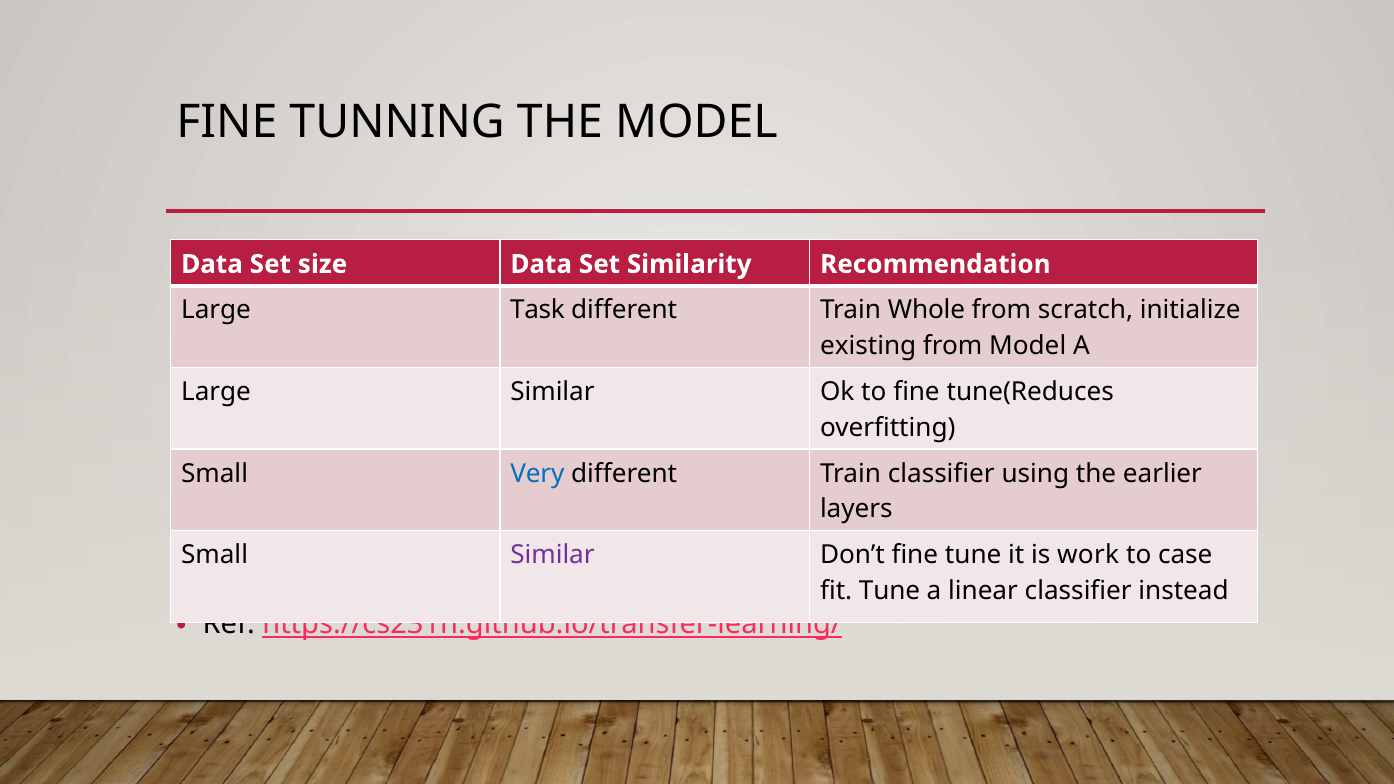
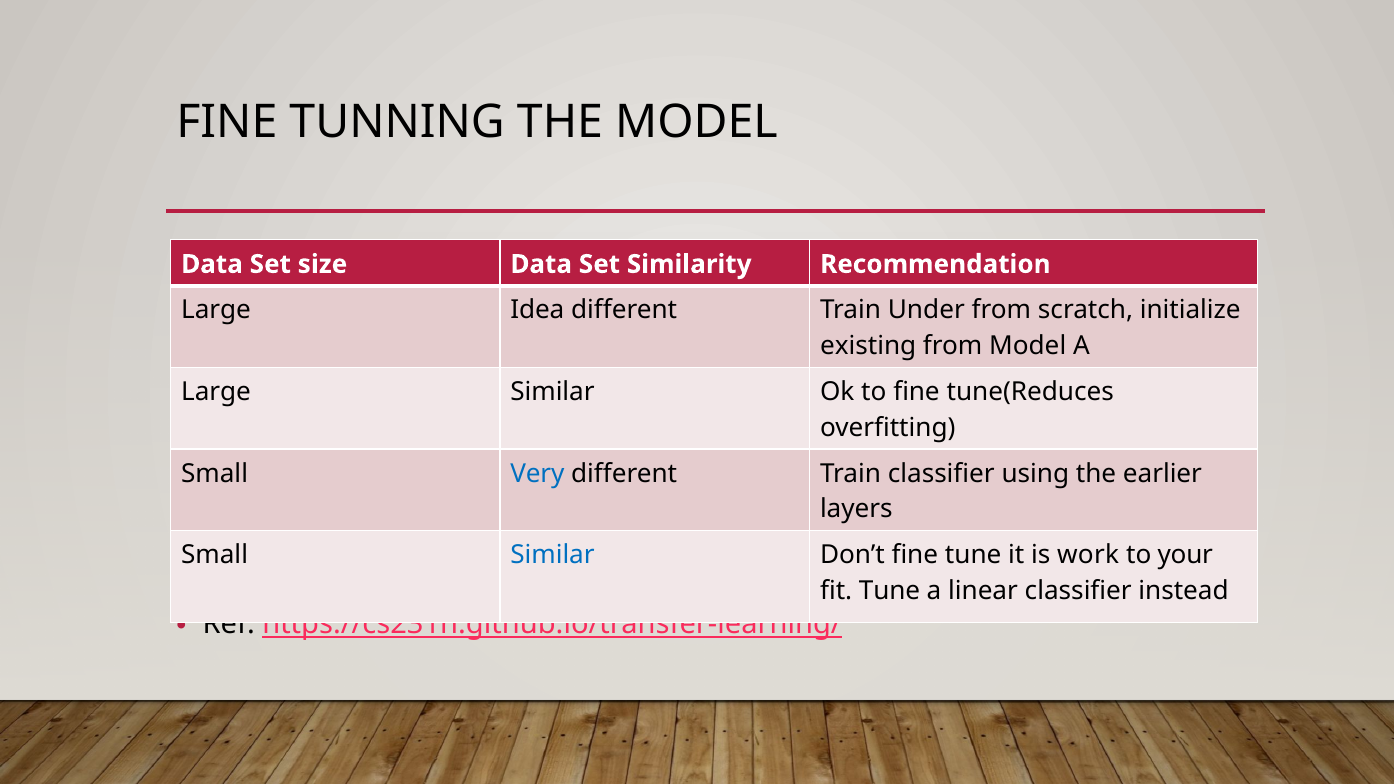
Task: Task -> Idea (537, 310)
Whole: Whole -> Under (926, 310)
Similar colour: purple -> blue (553, 555)
case: case -> your (1185, 555)
